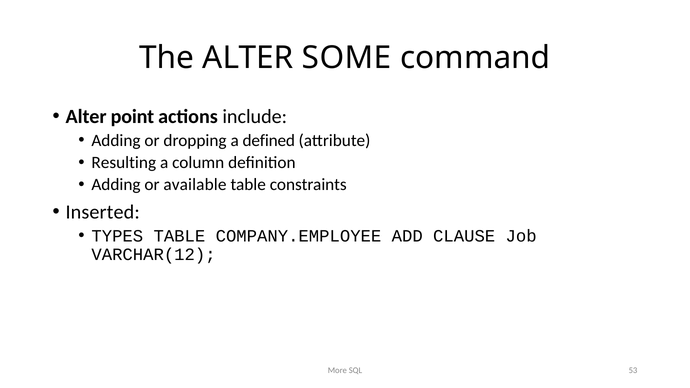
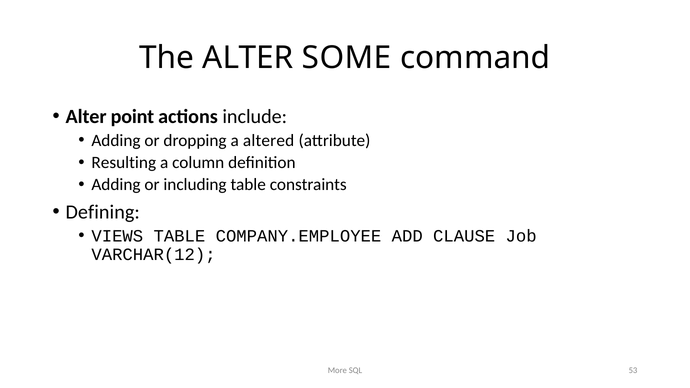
defined: defined -> altered (269, 140)
available: available -> including (195, 185)
Inserted: Inserted -> Defining (103, 212)
TYPES: TYPES -> VIEWS (117, 236)
